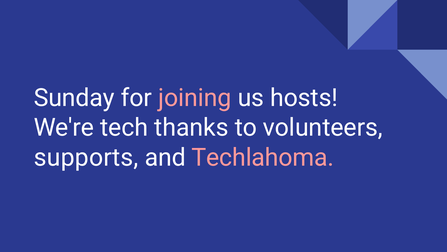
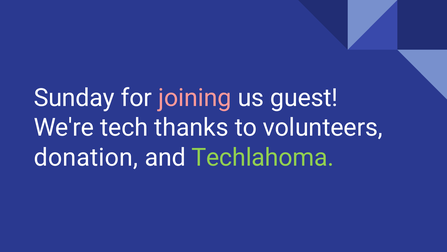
hosts: hosts -> guest (304, 98)
supports: supports -> donation (86, 157)
Techlahoma colour: pink -> light green (263, 157)
